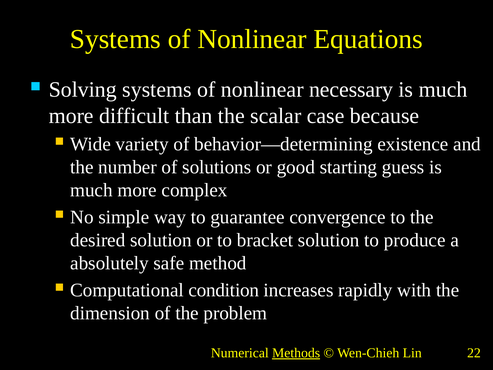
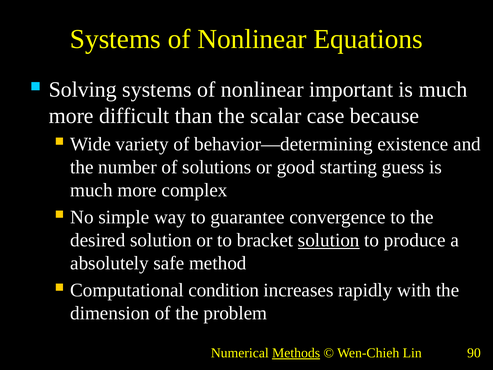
necessary: necessary -> important (351, 89)
solution underline: none -> present (329, 240)
22: 22 -> 90 (474, 353)
